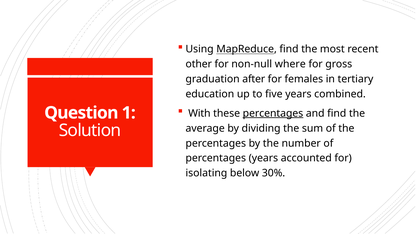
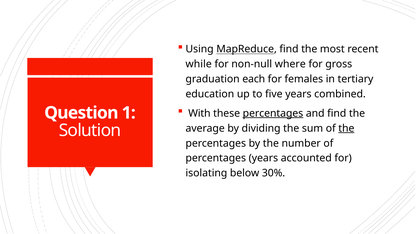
other: other -> while (199, 64)
after: after -> each (254, 79)
the underline: none -> present (346, 128)
